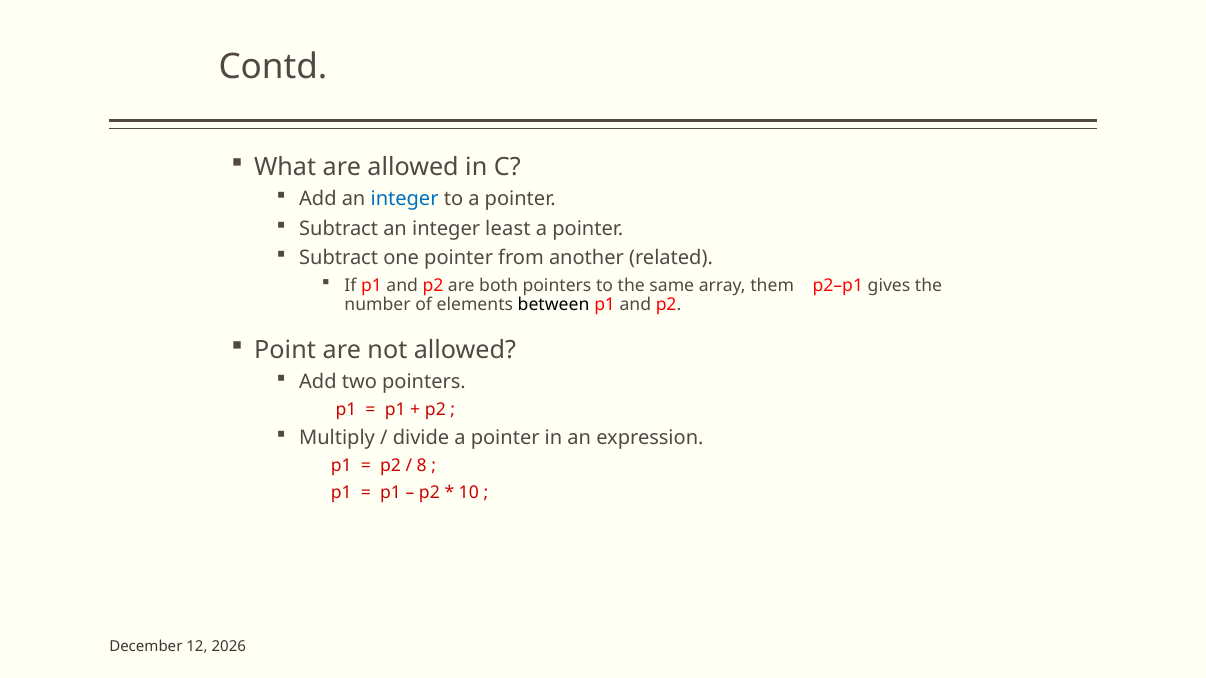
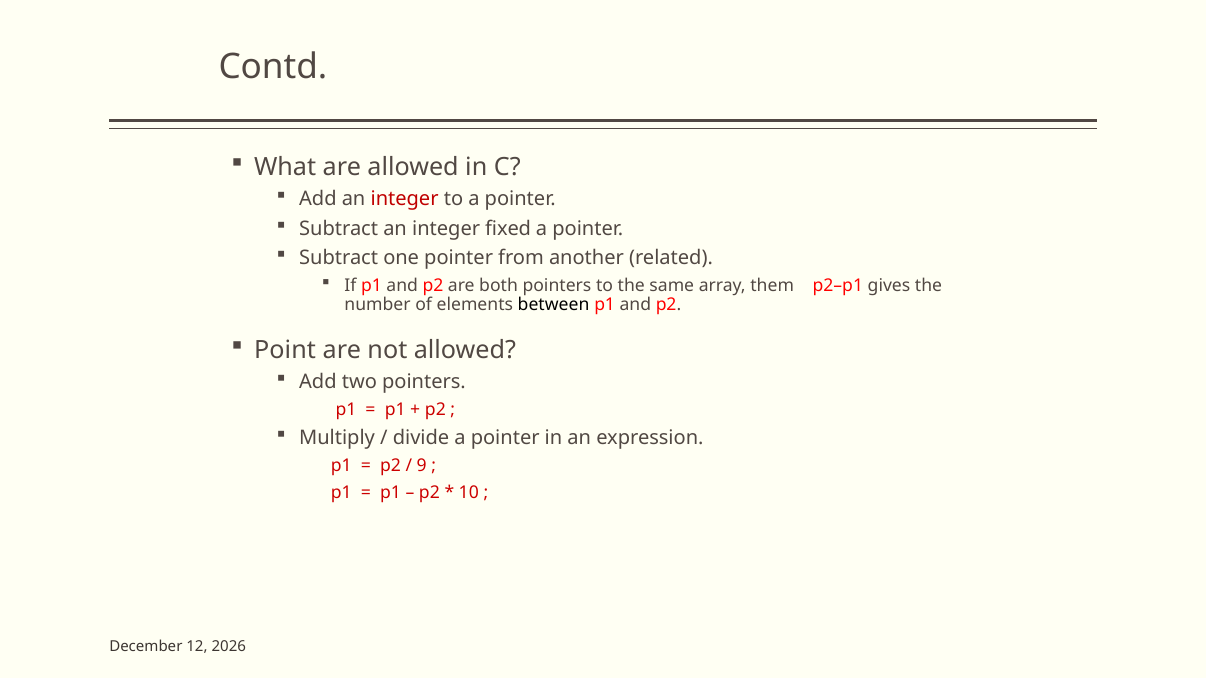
integer colour: blue -> red (405, 199)
least: least -> fixed (508, 229)
8: 8 -> 9 (422, 466)
